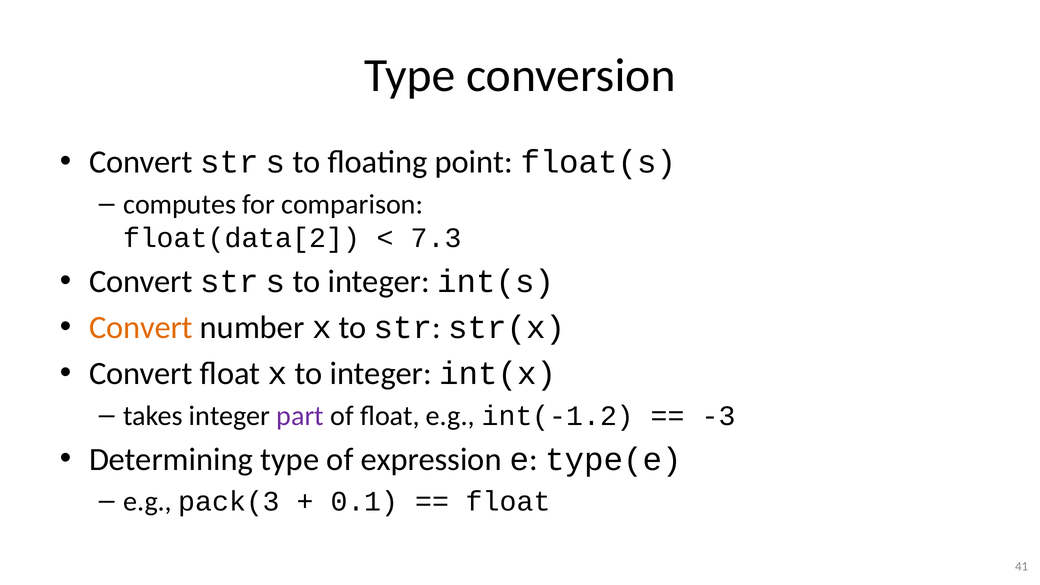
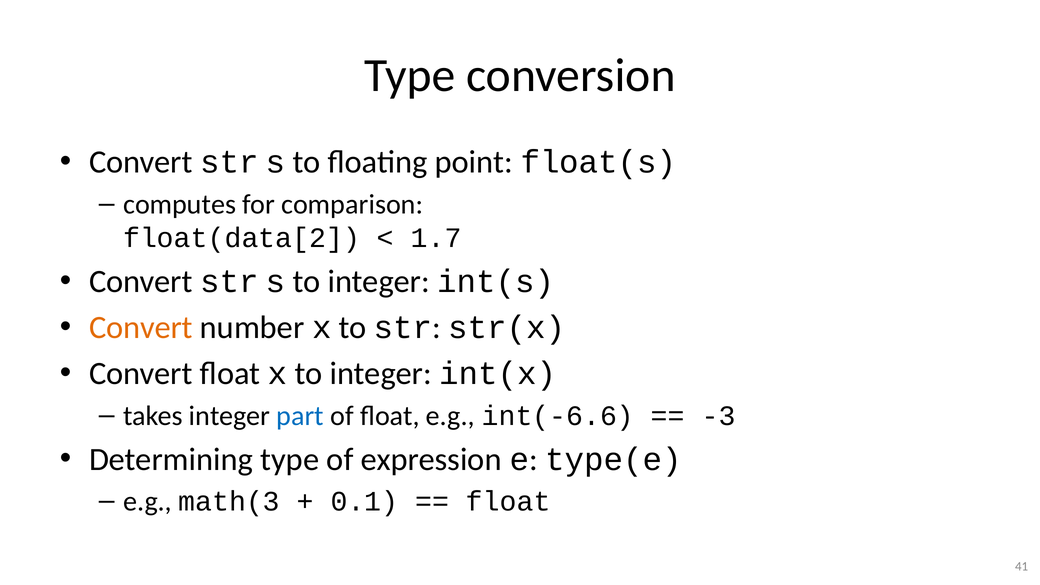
7.3: 7.3 -> 1.7 (436, 238)
part colour: purple -> blue (300, 416)
int(-1.2: int(-1.2 -> int(-6.6 (558, 416)
pack(3: pack(3 -> math(3 (229, 502)
